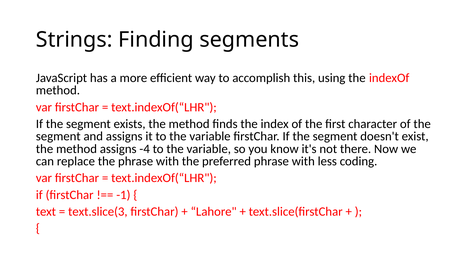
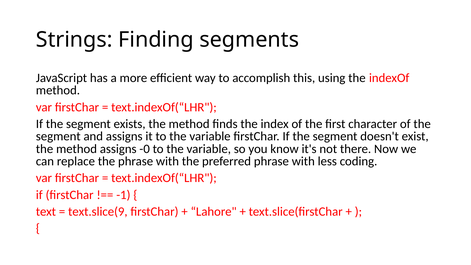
-4: -4 -> -0 (145, 149)
text.slice(3: text.slice(3 -> text.slice(9 (98, 212)
